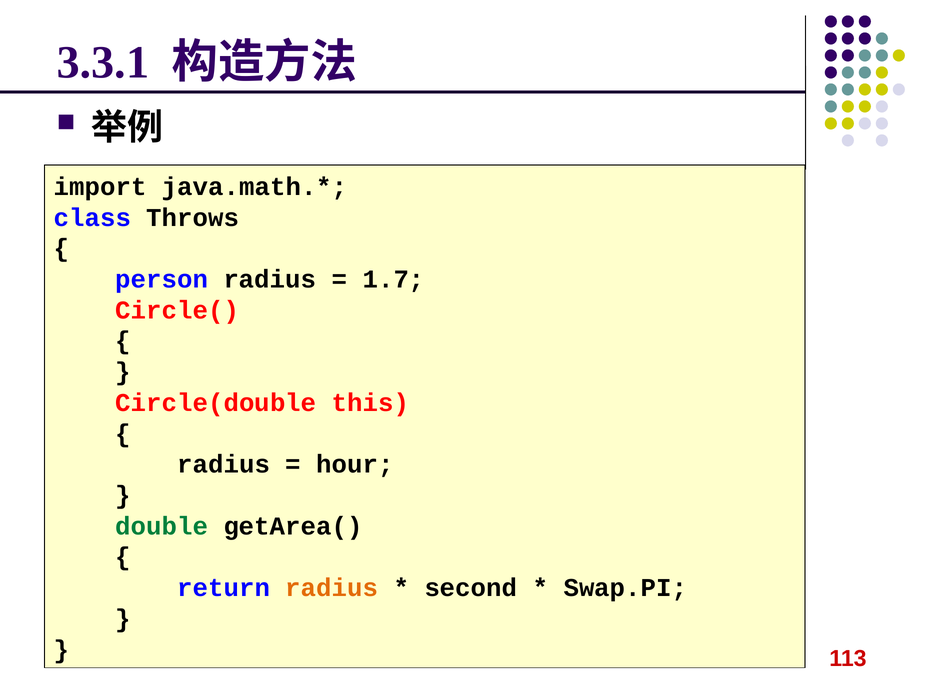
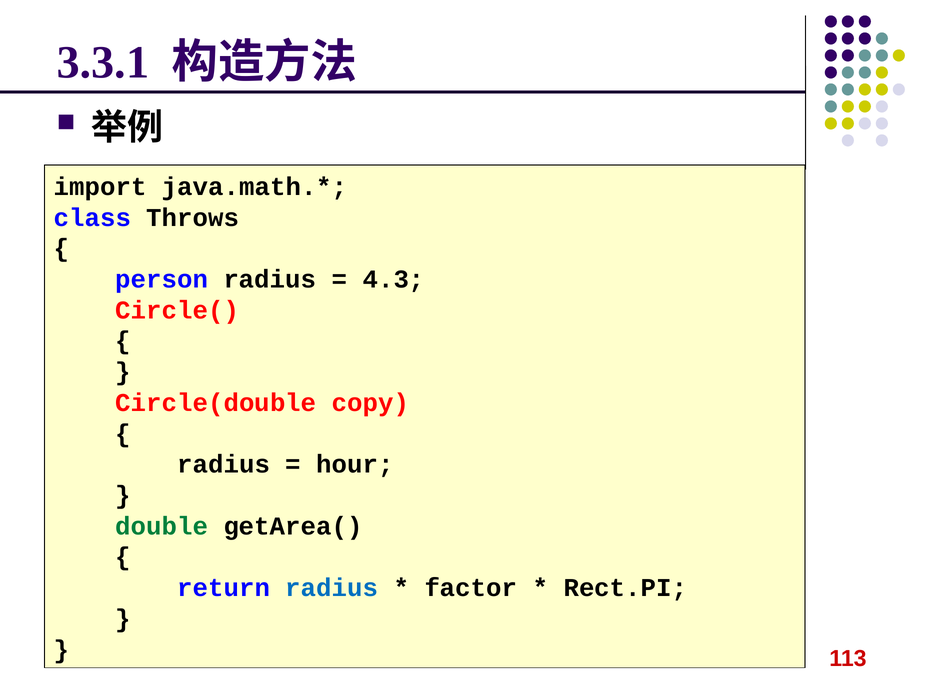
1.7: 1.7 -> 4.3 (394, 279)
this: this -> copy (370, 403)
radius colour: orange -> blue (332, 588)
second: second -> factor (471, 588)
Swap.PI: Swap.PI -> Rect.PI (625, 588)
